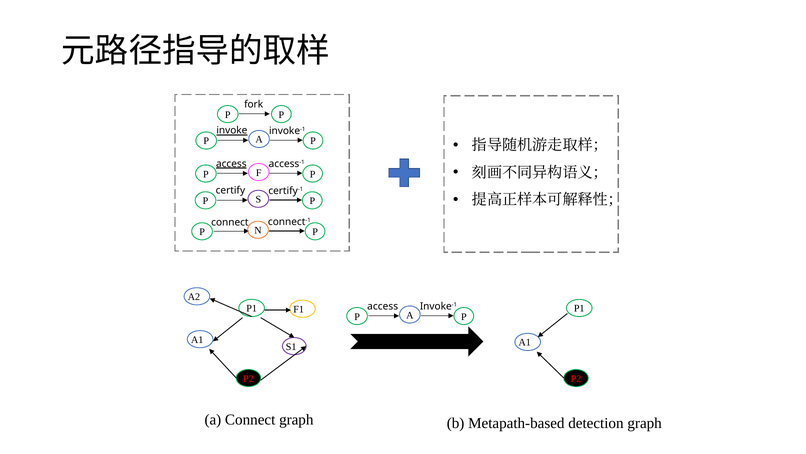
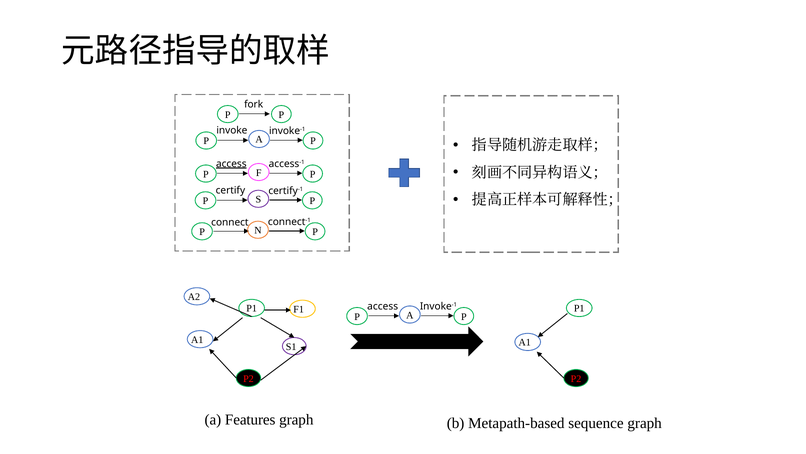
invoke underline: present -> none (232, 130)
a Connect: Connect -> Features (250, 419)
detection: detection -> sequence (596, 423)
